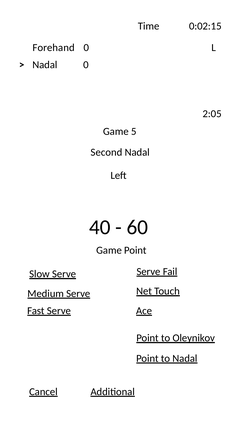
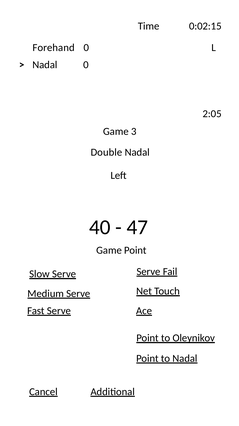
5: 5 -> 3 (134, 131)
Second: Second -> Double (106, 152)
60: 60 -> 47 (137, 227)
